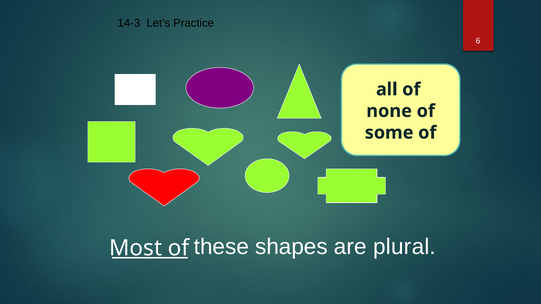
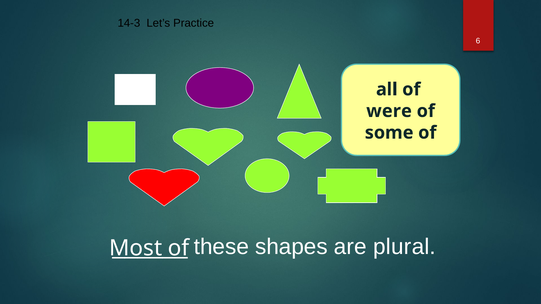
none: none -> were (389, 111)
